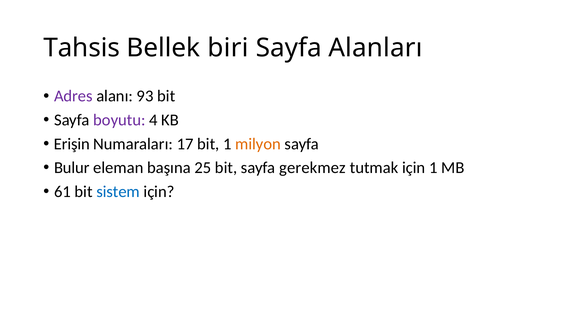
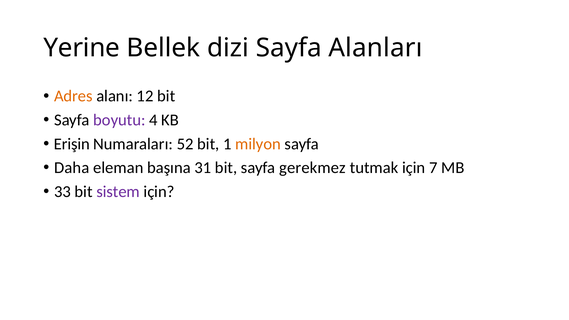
Tahsis: Tahsis -> Yerine (82, 48)
biri: biri -> dizi (228, 48)
Adres colour: purple -> orange (73, 96)
93: 93 -> 12 (145, 96)
17: 17 -> 52 (185, 144)
Bulur: Bulur -> Daha (72, 168)
25: 25 -> 31 (203, 168)
için 1: 1 -> 7 (433, 168)
61: 61 -> 33 (62, 192)
sistem colour: blue -> purple (118, 192)
